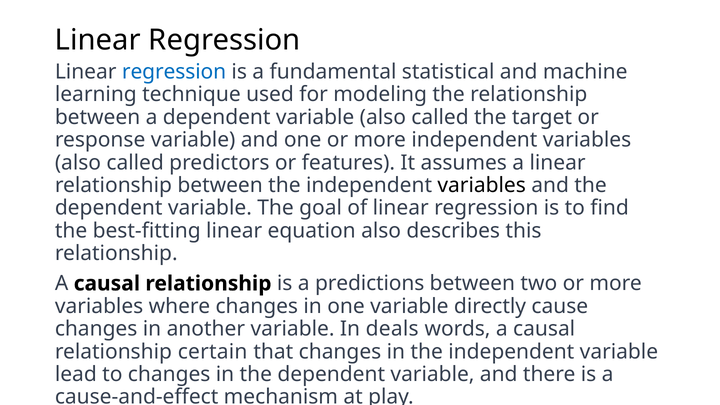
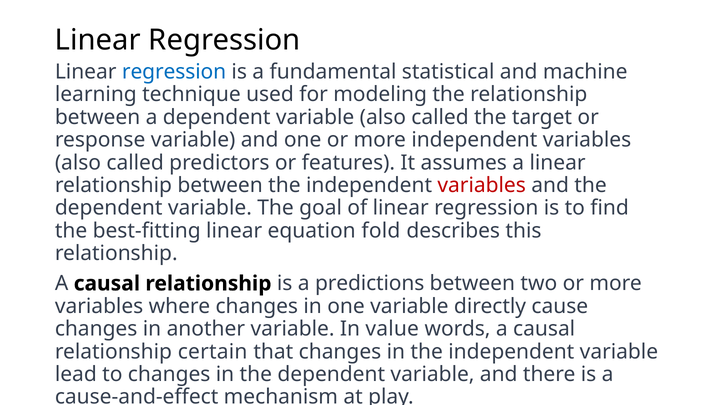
variables colour: black -> red (482, 185)
equation also: also -> fold (381, 231)
deals: deals -> value (392, 329)
